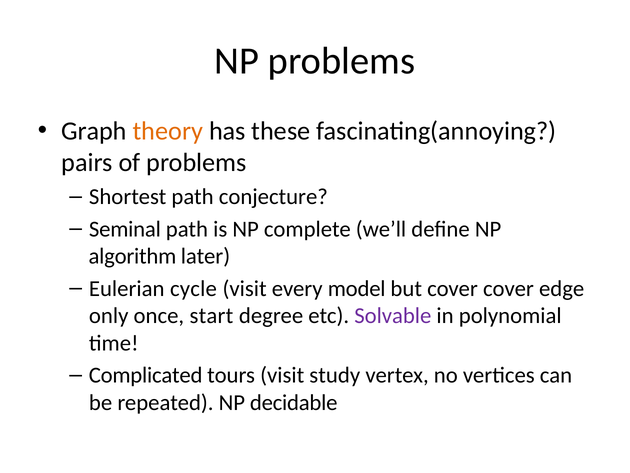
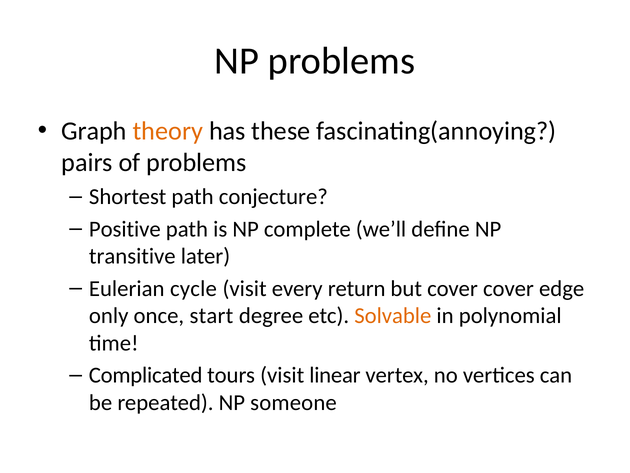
Seminal: Seminal -> Positive (125, 229)
algorithm: algorithm -> transitive (132, 256)
model: model -> return (357, 288)
Solvable colour: purple -> orange (393, 316)
study: study -> linear (335, 375)
decidable: decidable -> someone (294, 402)
